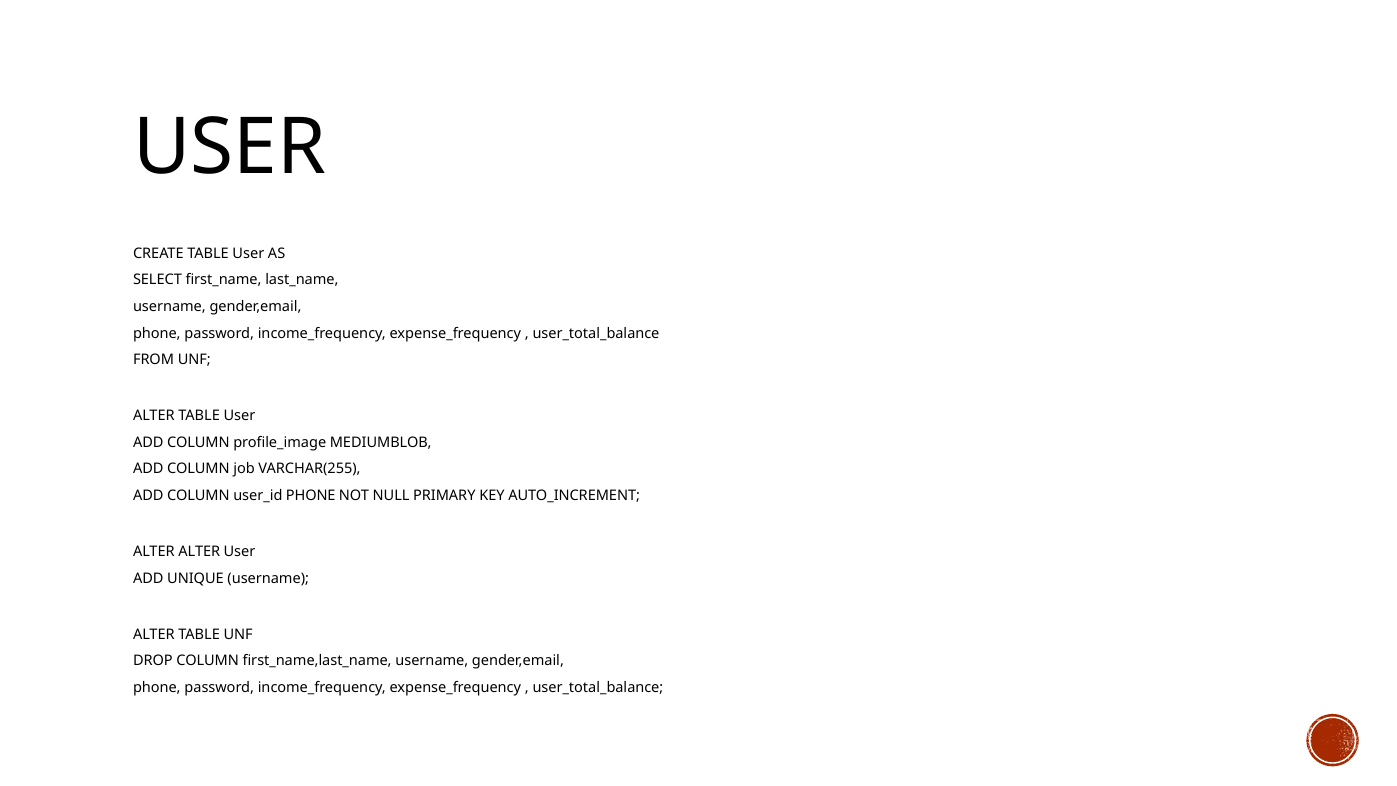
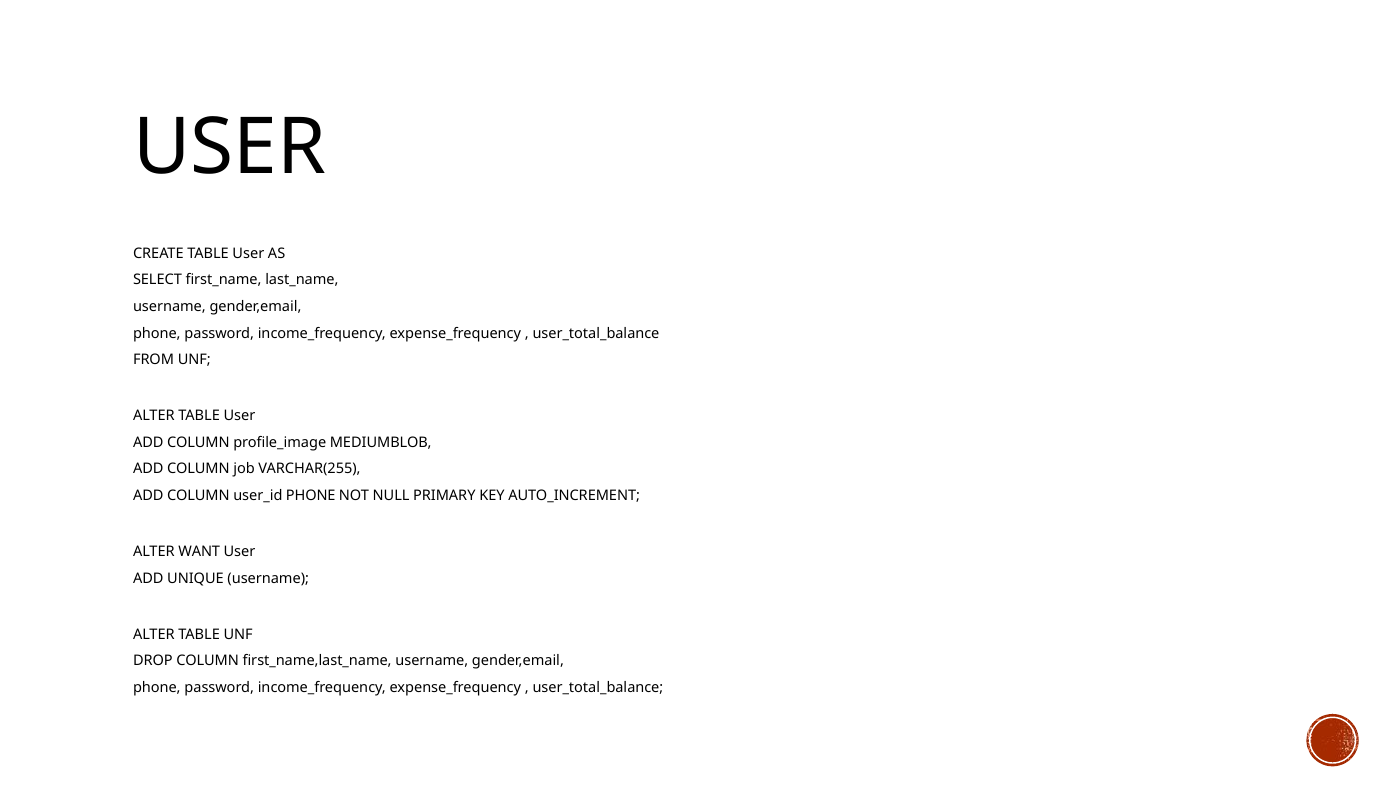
ALTER ALTER: ALTER -> WANT (199, 552)
